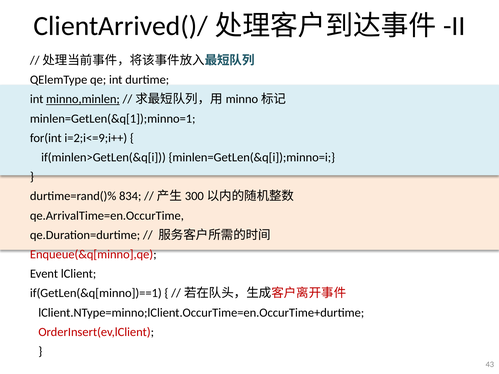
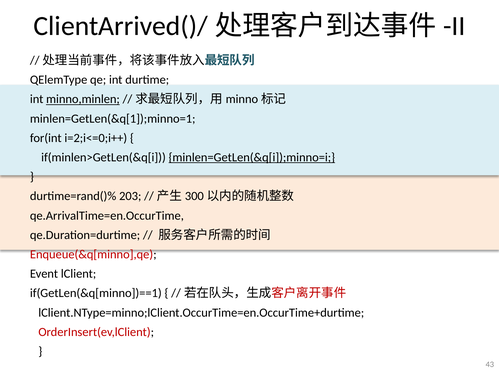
i=2;i<=9;i++: i=2;i<=9;i++ -> i=2;i<=0;i++ (96, 138)
minlen=GetLen(&q[i]);minno=i underline: none -> present (252, 157)
834: 834 -> 203 (130, 196)
